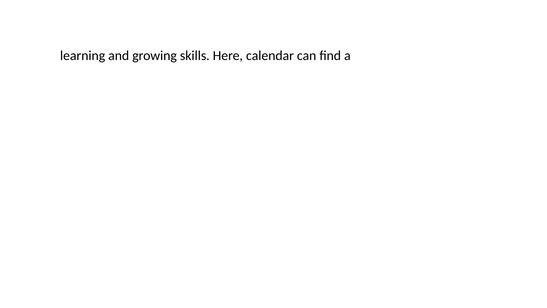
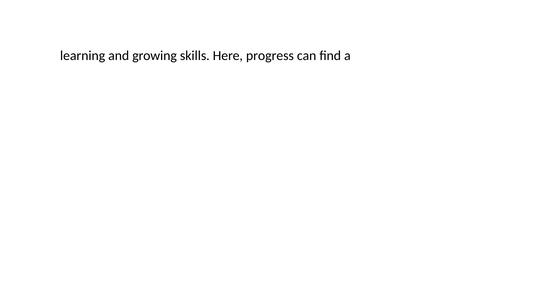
calendar: calendar -> progress (270, 56)
